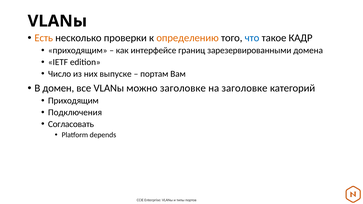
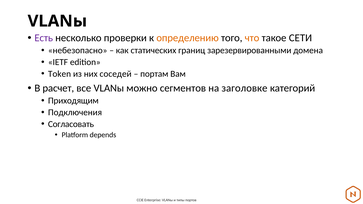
Есть colour: orange -> purple (44, 38)
что colour: blue -> orange (252, 38)
КАДР: КАДР -> СЕТИ (300, 38)
приходящим: приходящим -> небезопасно (78, 51)
интерфейсе: интерфейсе -> статических (153, 51)
Число: Число -> Token (60, 74)
выпуске: выпуске -> соседей (116, 74)
домен: домен -> расчет (58, 88)
можно заголовке: заголовке -> сегментов (183, 88)
